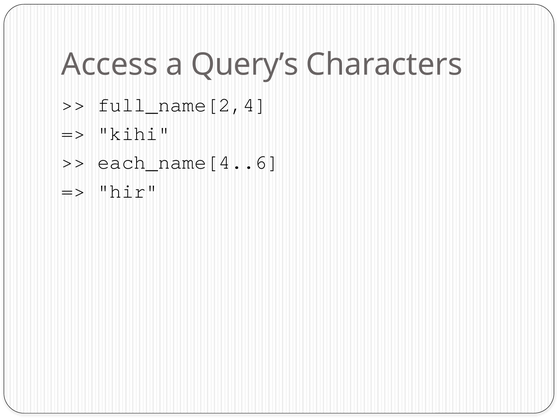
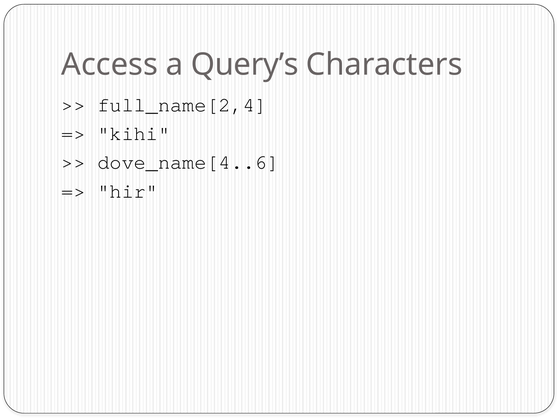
each_name[4..6: each_name[4..6 -> dove_name[4..6 (188, 162)
